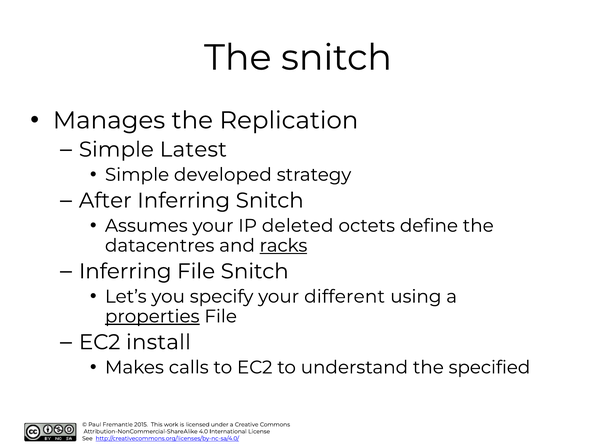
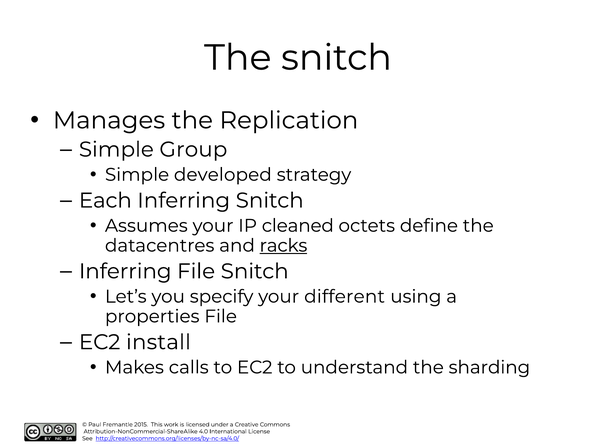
Latest: Latest -> Group (193, 150)
After: After -> Each (105, 200)
deleted: deleted -> cleaned (298, 226)
properties underline: present -> none (152, 316)
specified: specified -> sharding (489, 367)
